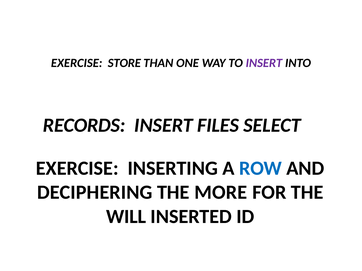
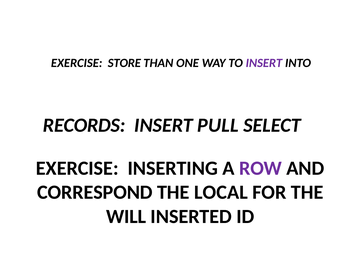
FILES: FILES -> PULL (218, 125)
ROW colour: blue -> purple (261, 169)
DECIPHERING: DECIPHERING -> CORRESPOND (95, 193)
MORE: MORE -> LOCAL (221, 193)
